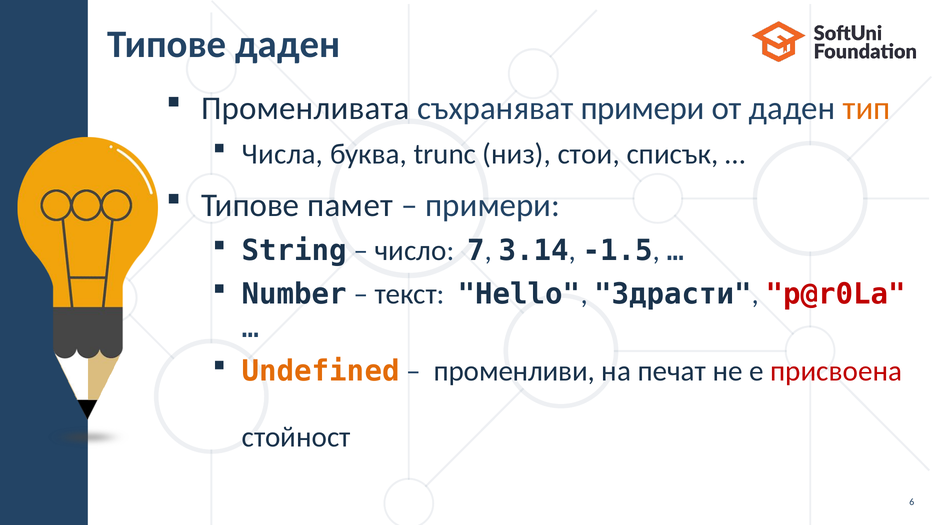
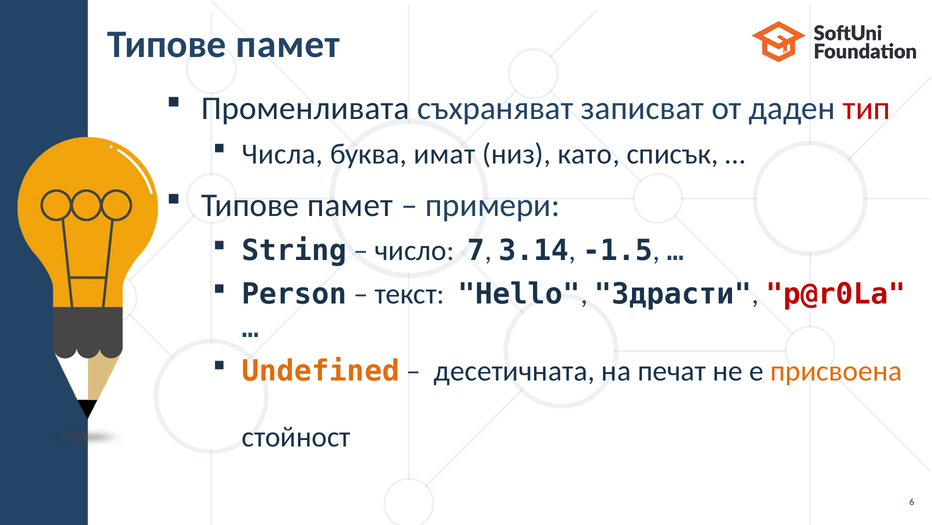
даден: даден -> памет (288, 44)
съхраняват примери: примери -> записват (643, 108)
тип colour: orange -> red (867, 108)
trunc: trunc -> имат (445, 154)
стои: стои -> като (589, 154)
Number: Number -> Person (294, 294)
променливи: променливи -> десетичната (514, 371)
присвоена colour: red -> orange (836, 371)
